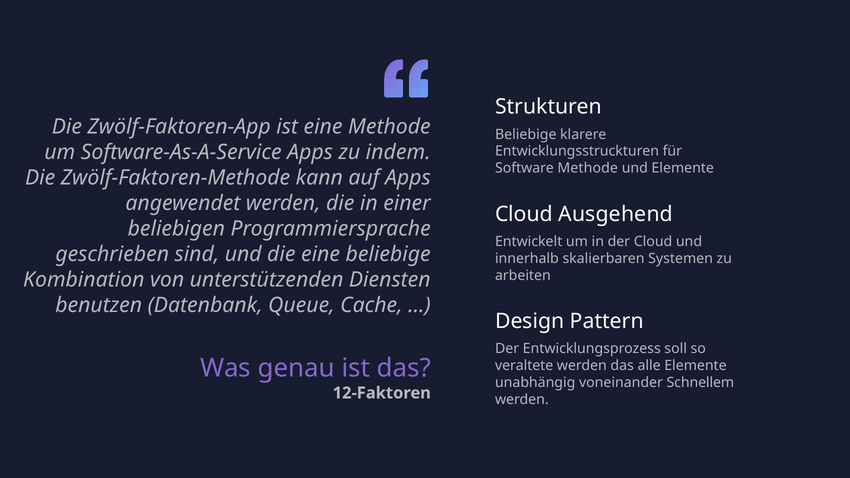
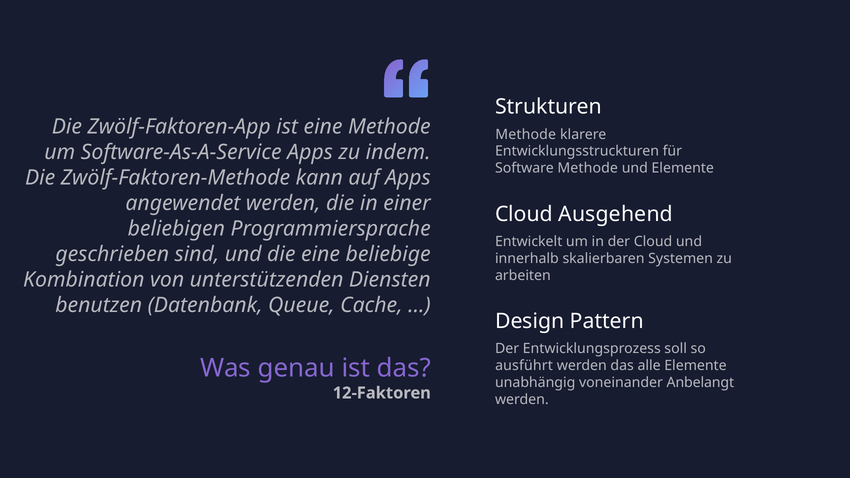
Beliebige: Beliebige -> Methode (526, 134)
veraltete: veraltete -> ausführt (524, 366)
Schnellem: Schnellem -> Anbelangt (700, 383)
